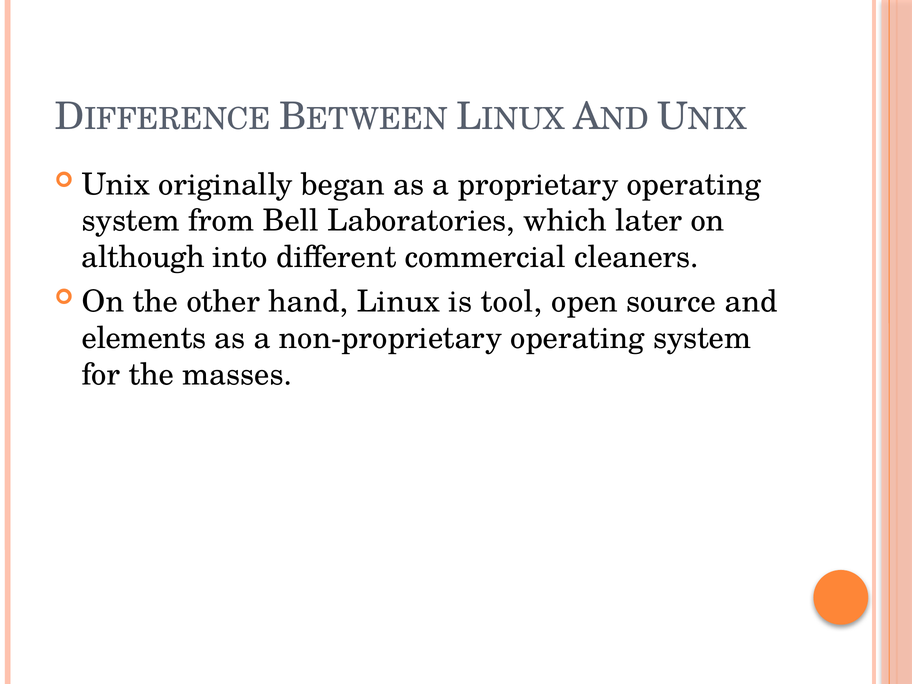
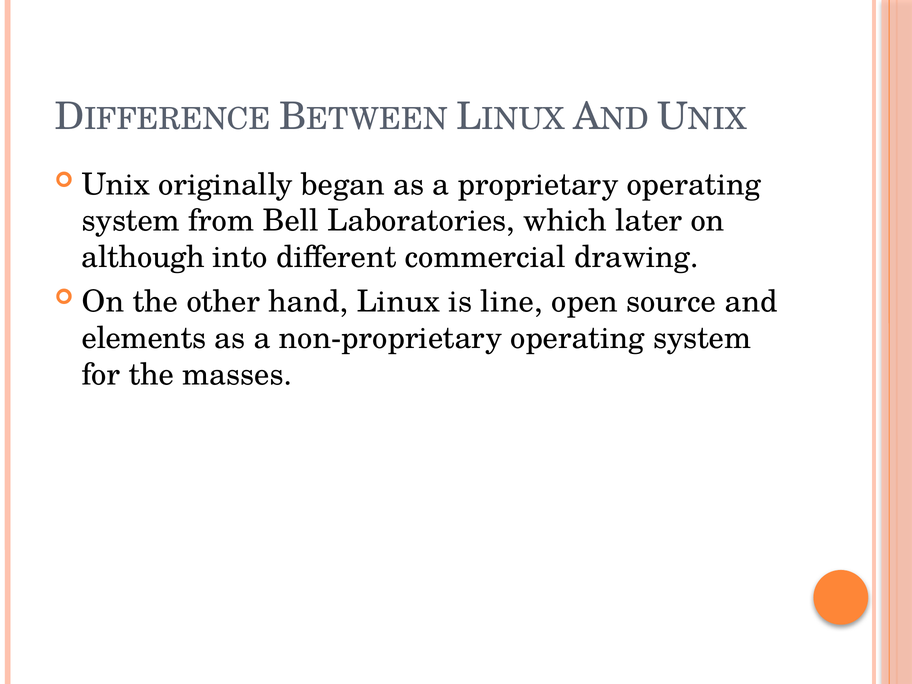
cleaners: cleaners -> drawing (636, 257)
tool: tool -> line (512, 302)
